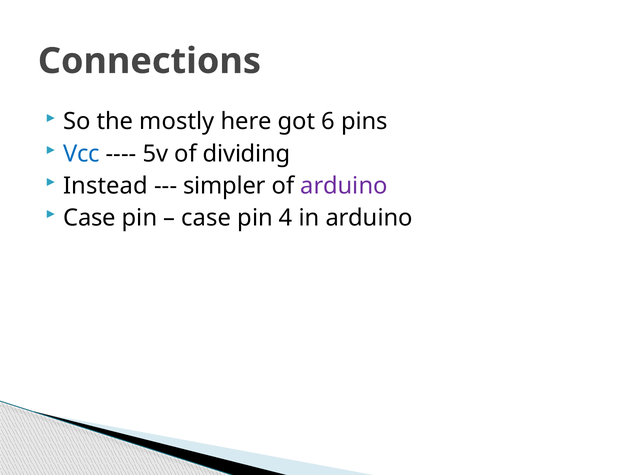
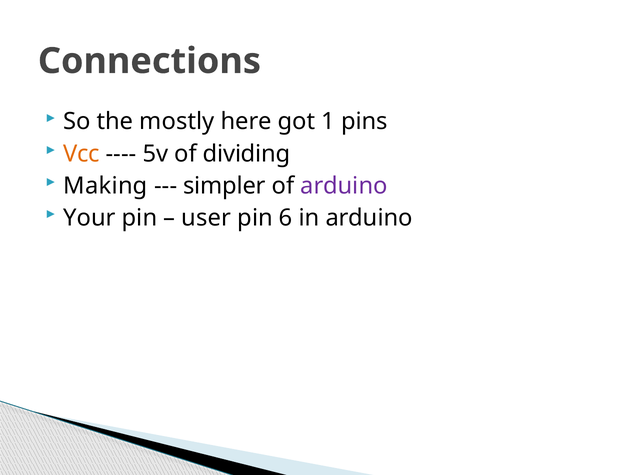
6: 6 -> 1 (328, 122)
Vcc colour: blue -> orange (82, 154)
Instead: Instead -> Making (106, 186)
Case: Case -> Your (89, 218)
case: case -> user (206, 218)
4: 4 -> 6 (286, 218)
